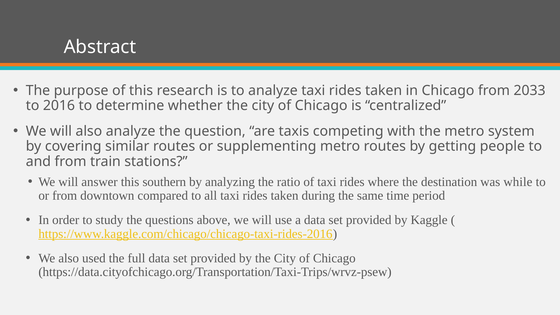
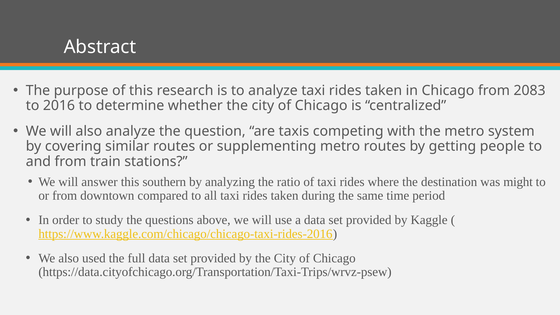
2033: 2033 -> 2083 (530, 91)
while: while -> might (518, 182)
